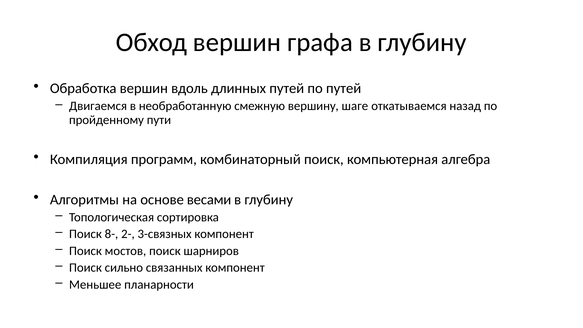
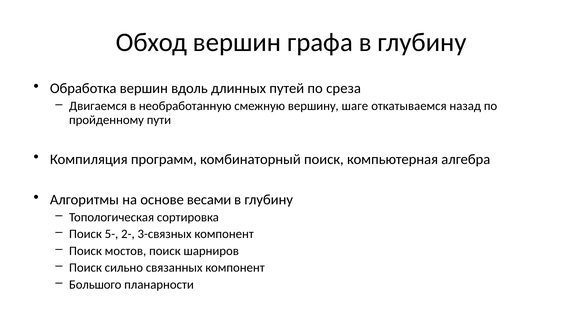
по путей: путей -> среза (344, 88)
8-: 8- -> 5- (111, 234)
Меньшее: Меньшее -> Большого (95, 284)
